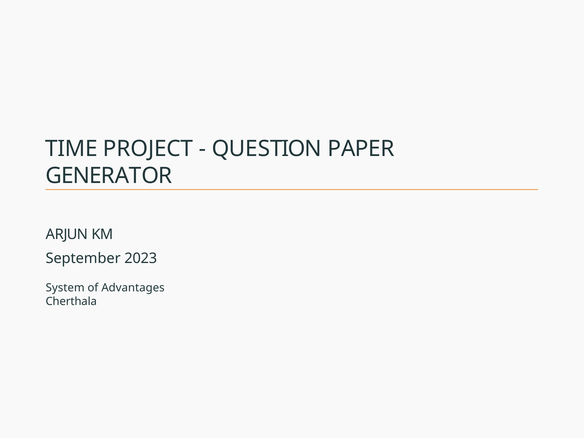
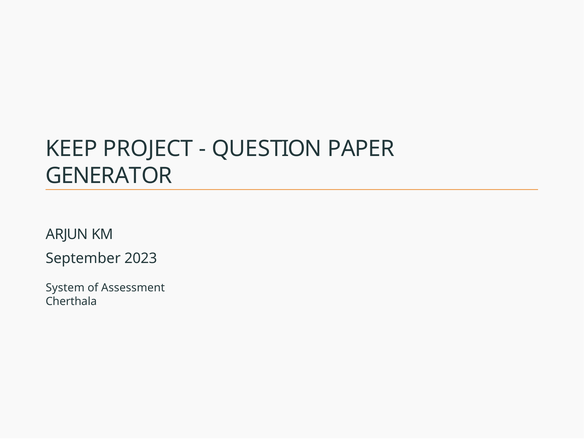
TIME: TIME -> KEEP (71, 149)
Advantages: Advantages -> Assessment (133, 287)
